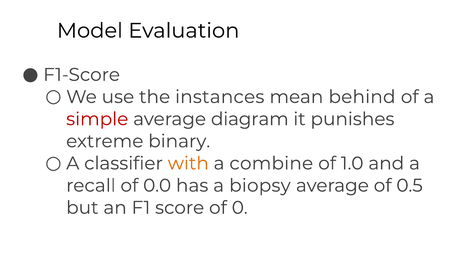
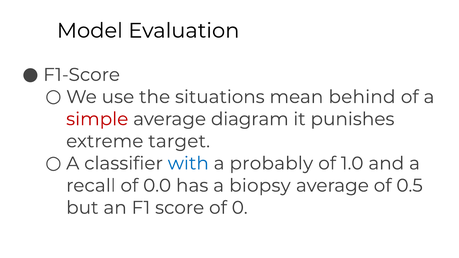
instances: instances -> situations (220, 97)
binary: binary -> target (179, 141)
with colour: orange -> blue (188, 164)
combine: combine -> probably (271, 164)
